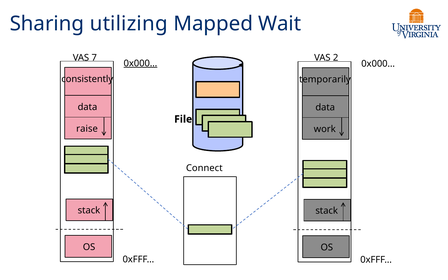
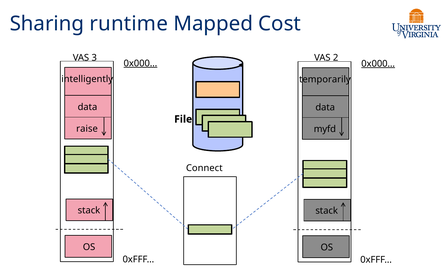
utilizing: utilizing -> runtime (129, 24)
Wait: Wait -> Cost (280, 24)
7: 7 -> 3 (94, 58)
0x000… underline: none -> present (378, 64)
consistently: consistently -> intelligently (87, 79)
work: work -> myfd (325, 129)
